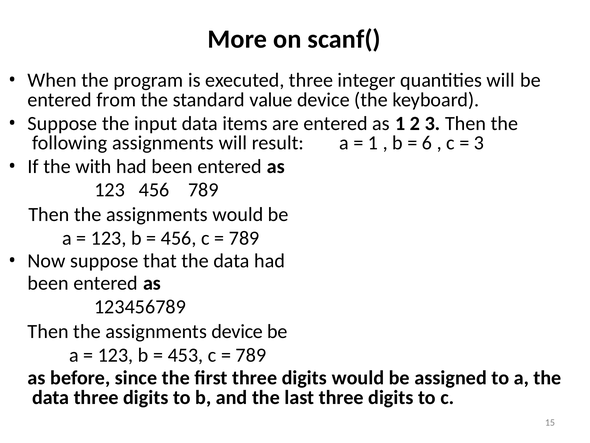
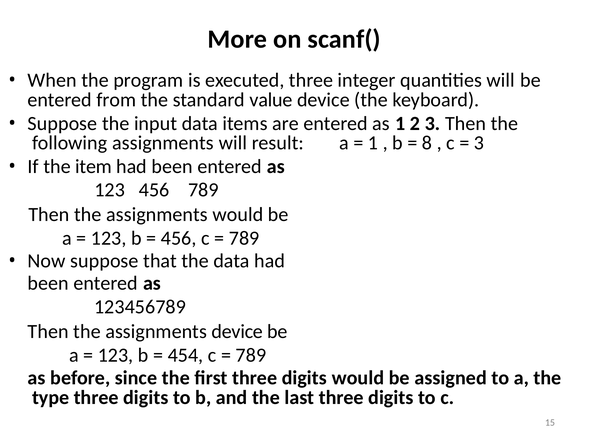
6: 6 -> 8 (427, 143)
with: with -> item (94, 166)
453: 453 -> 454 (185, 355)
data: data -> type (51, 397)
